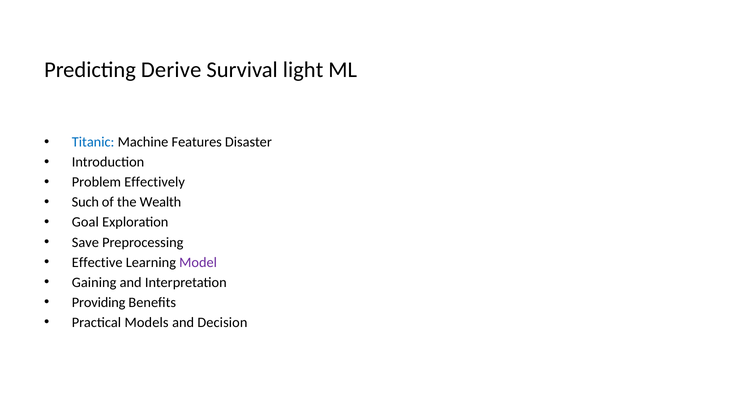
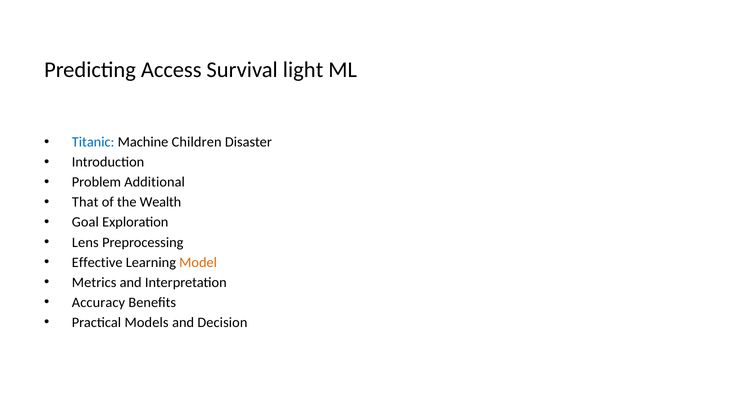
Derive: Derive -> Access (171, 70)
Features: Features -> Children (197, 142)
Effectively: Effectively -> Additional (155, 182)
Such: Such -> That (85, 203)
Save: Save -> Lens (85, 243)
Model colour: purple -> orange (198, 263)
Gaining: Gaining -> Metrics (94, 283)
Providing: Providing -> Accuracy (98, 303)
